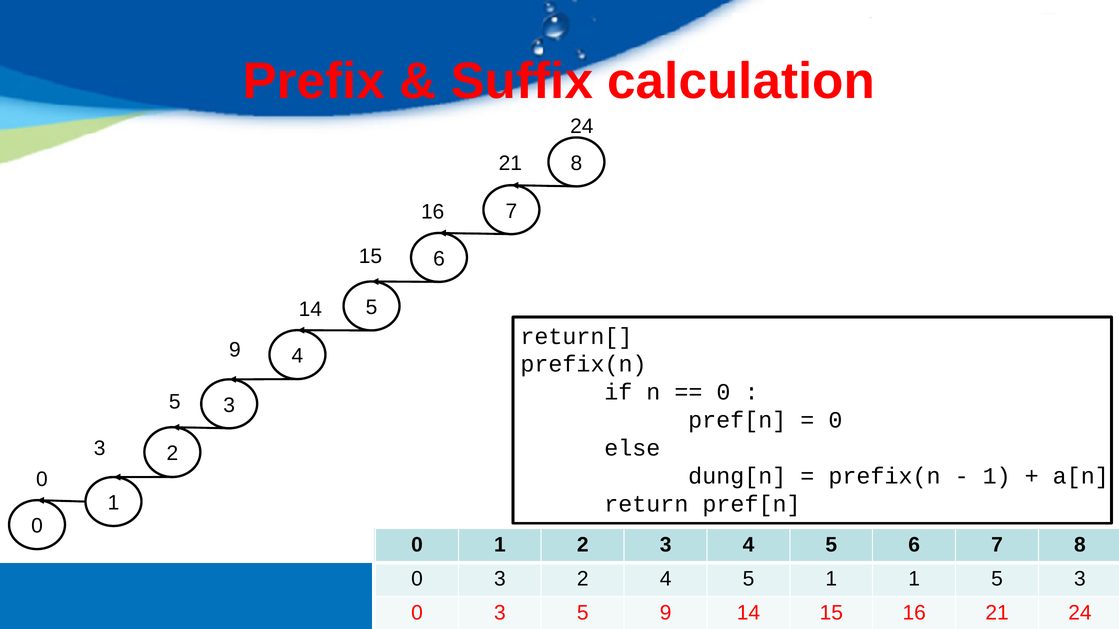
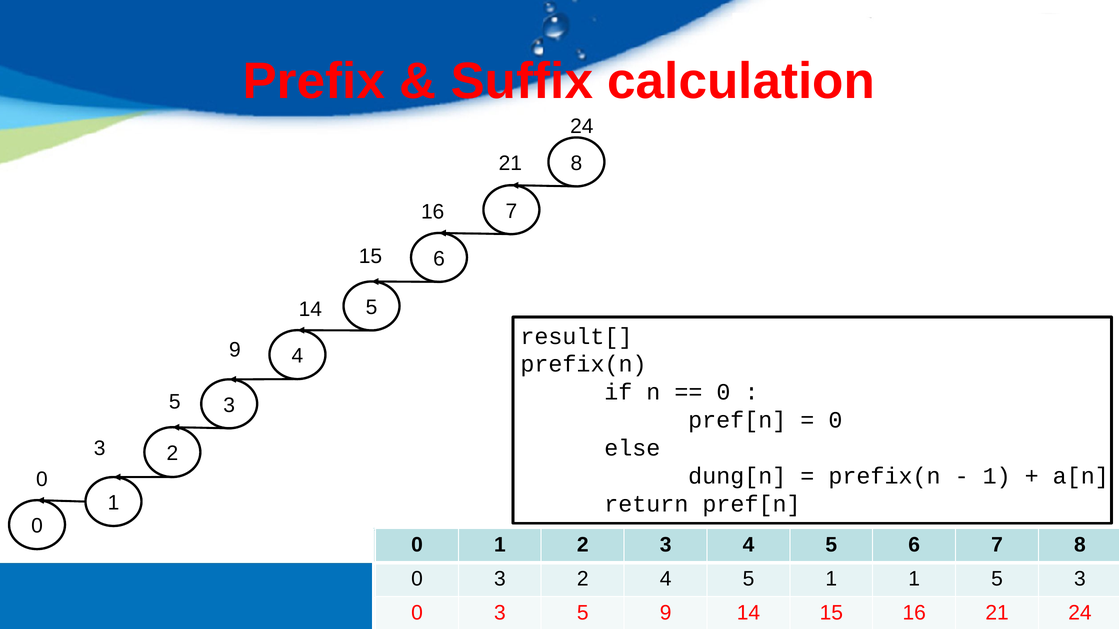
return[: return[ -> result[ (576, 337)
